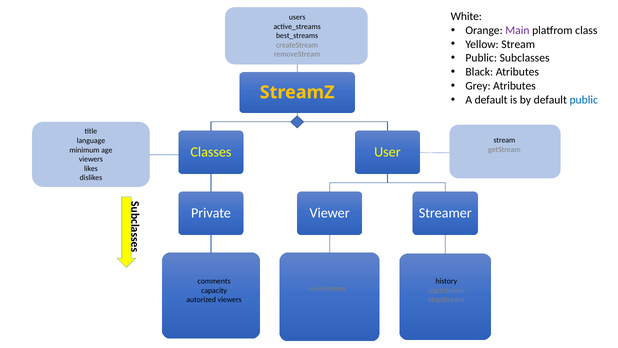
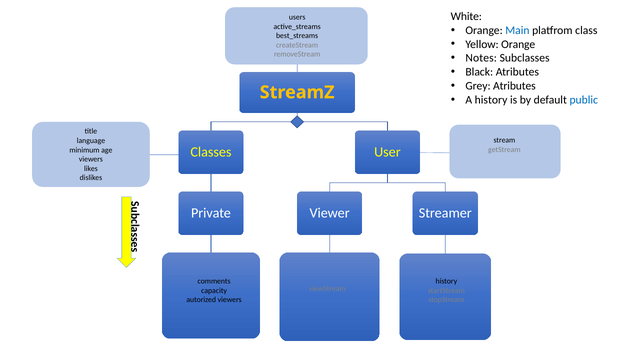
Main colour: purple -> blue (517, 30)
Yellow Stream: Stream -> Orange (518, 44)
Public: Public -> Notes (481, 58)
A default: default -> history (491, 100)
